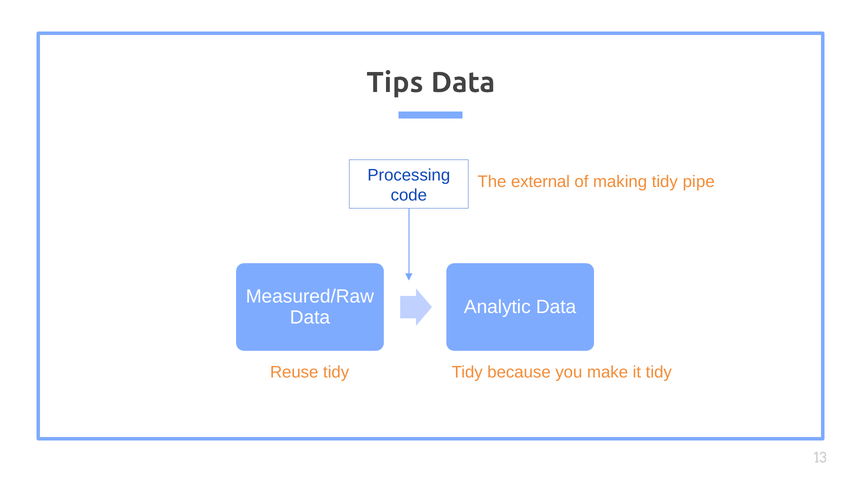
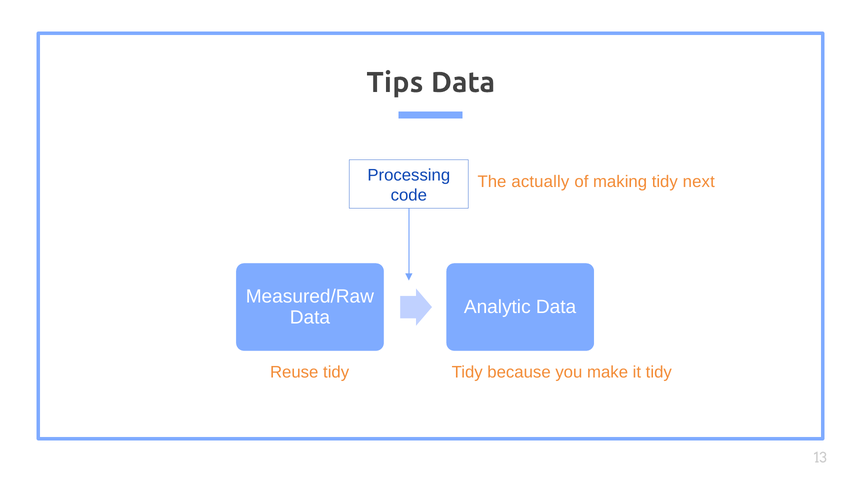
external: external -> actually (540, 182)
pipe: pipe -> next (699, 182)
